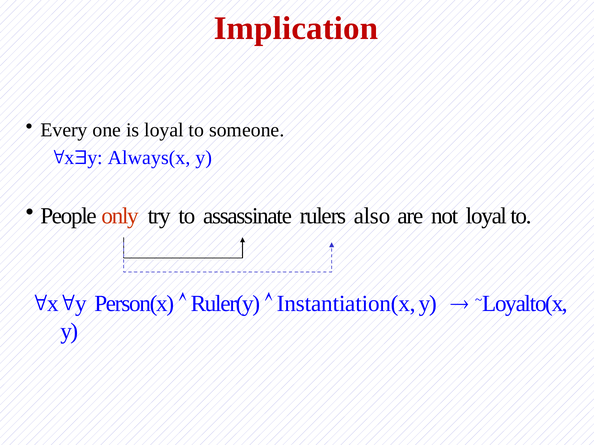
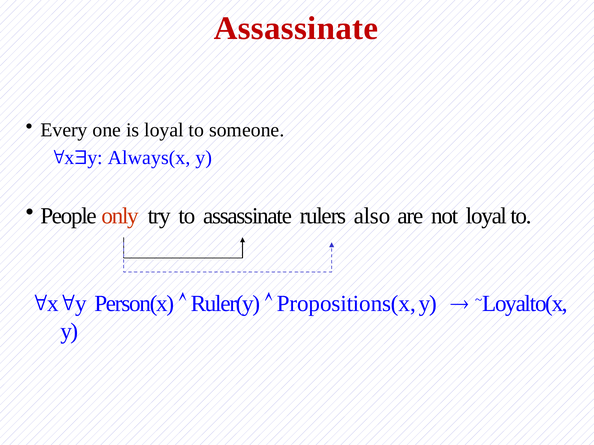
Implication: Implication -> Assassinate (296, 28)
Instantiation(x: Instantiation(x -> Propositions(x (346, 304)
